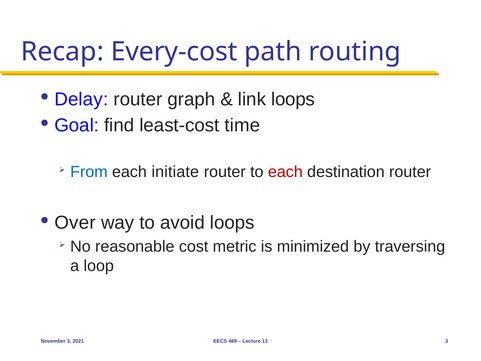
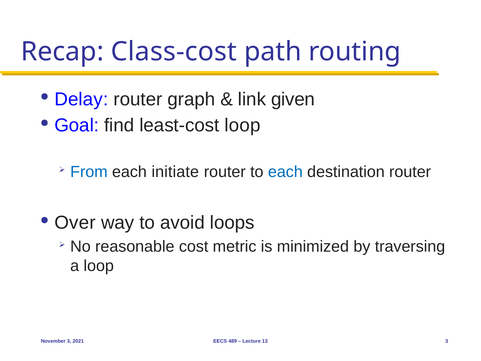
Every-cost: Every-cost -> Class-cost (174, 52)
link loops: loops -> given (293, 99)
least-cost time: time -> loop (242, 125)
each colour: red -> blue (285, 172)
